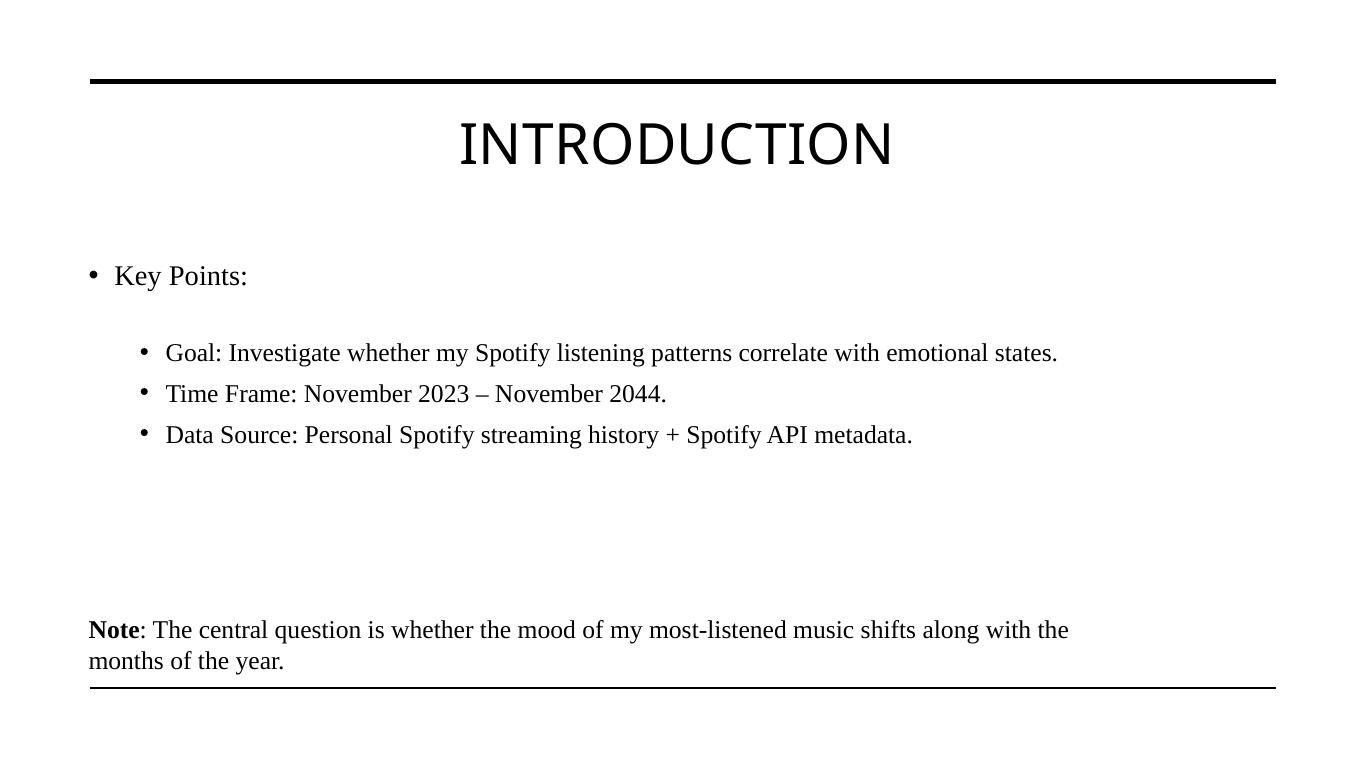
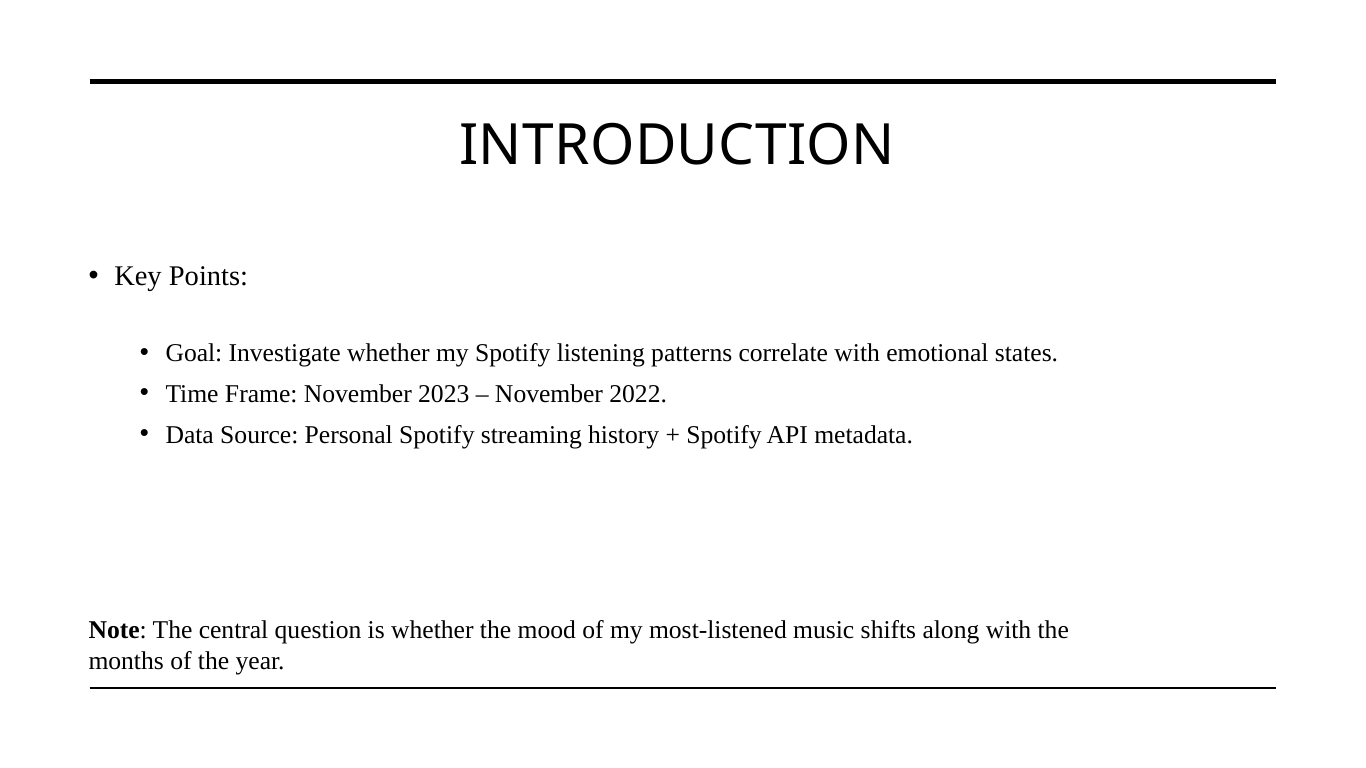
2044: 2044 -> 2022 (638, 394)
